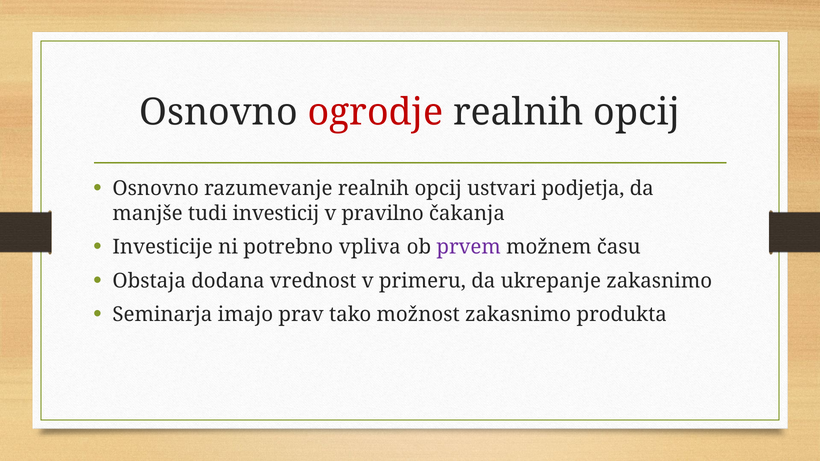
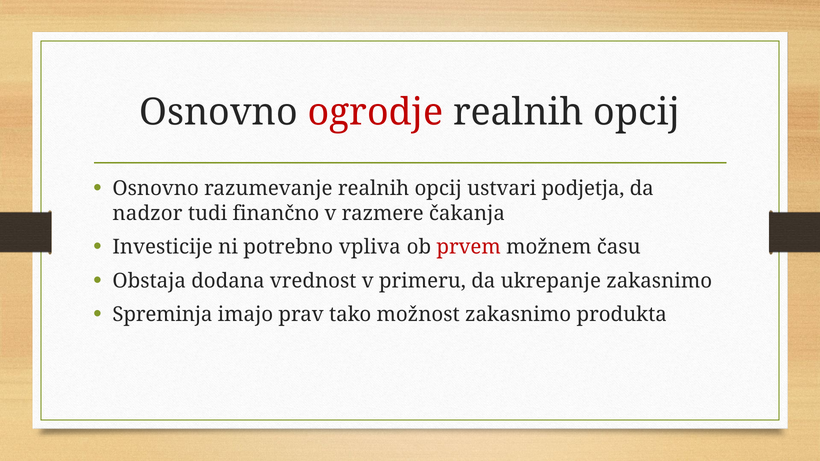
manjše: manjše -> nadzor (147, 213)
investicij: investicij -> finančno (276, 213)
pravilno: pravilno -> razmere (383, 213)
prvem colour: purple -> red (469, 247)
Seminarja: Seminarja -> Spreminja (162, 315)
